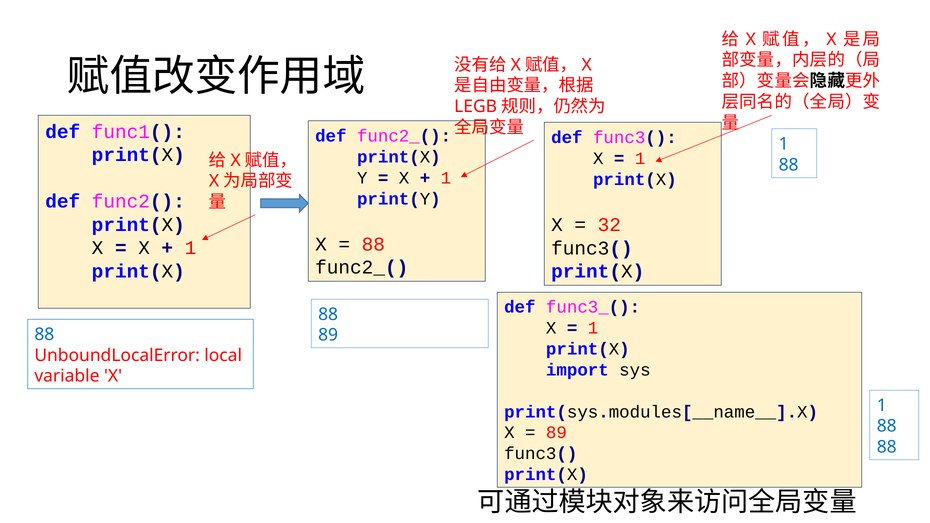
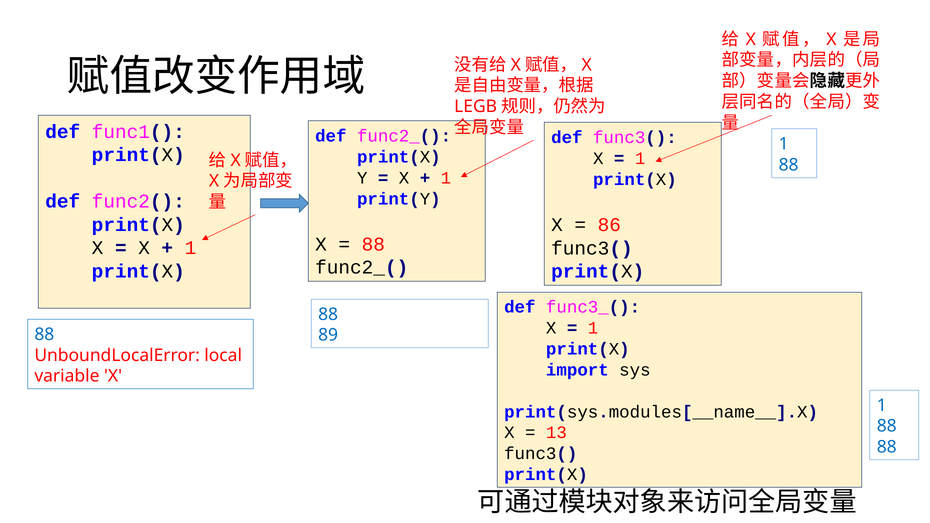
32: 32 -> 86 (609, 225)
89: 89 -> 13 (556, 433)
